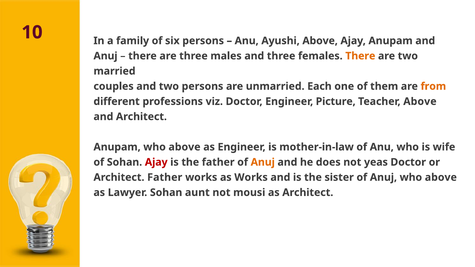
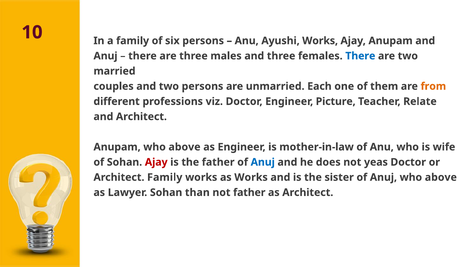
Ayushi Above: Above -> Works (320, 41)
There colour: orange -> blue (360, 56)
Teacher Above: Above -> Relate (420, 102)
Anuj colour: orange -> blue (263, 162)
Architect Father: Father -> Family (165, 177)
aunt: aunt -> than (197, 193)
not mousi: mousi -> father (249, 193)
